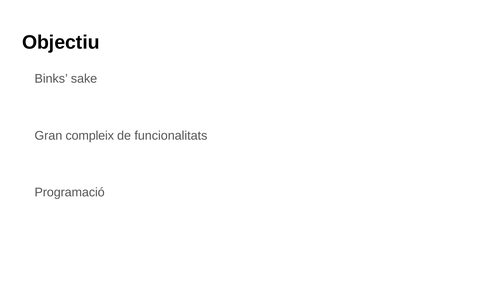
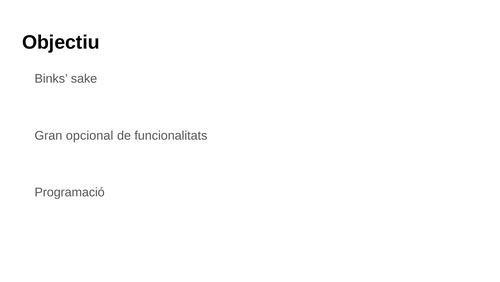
compleix: compleix -> opcional (90, 135)
